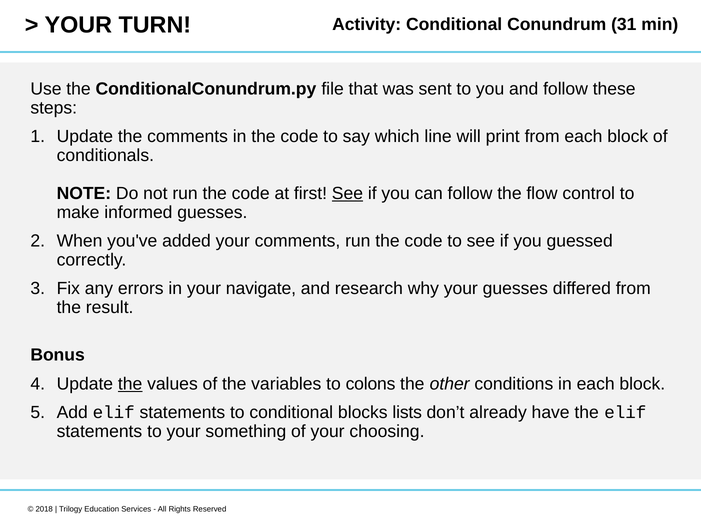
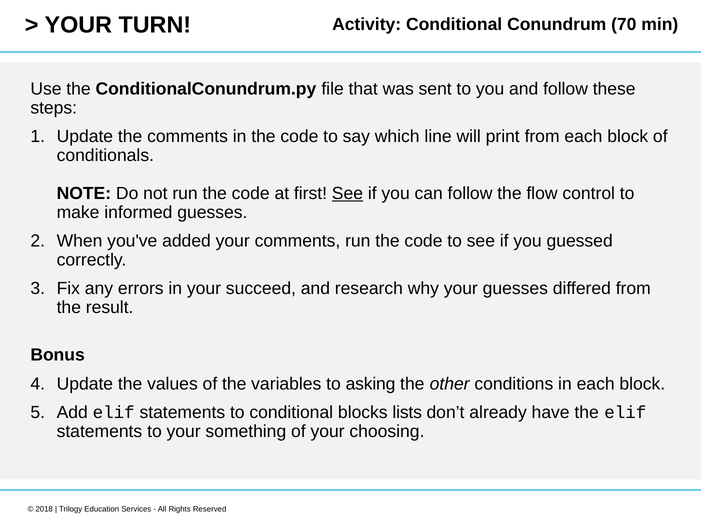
31: 31 -> 70 (624, 25)
navigate: navigate -> succeed (261, 288)
the underline: present -> none (130, 384)
colons: colons -> asking (371, 384)
